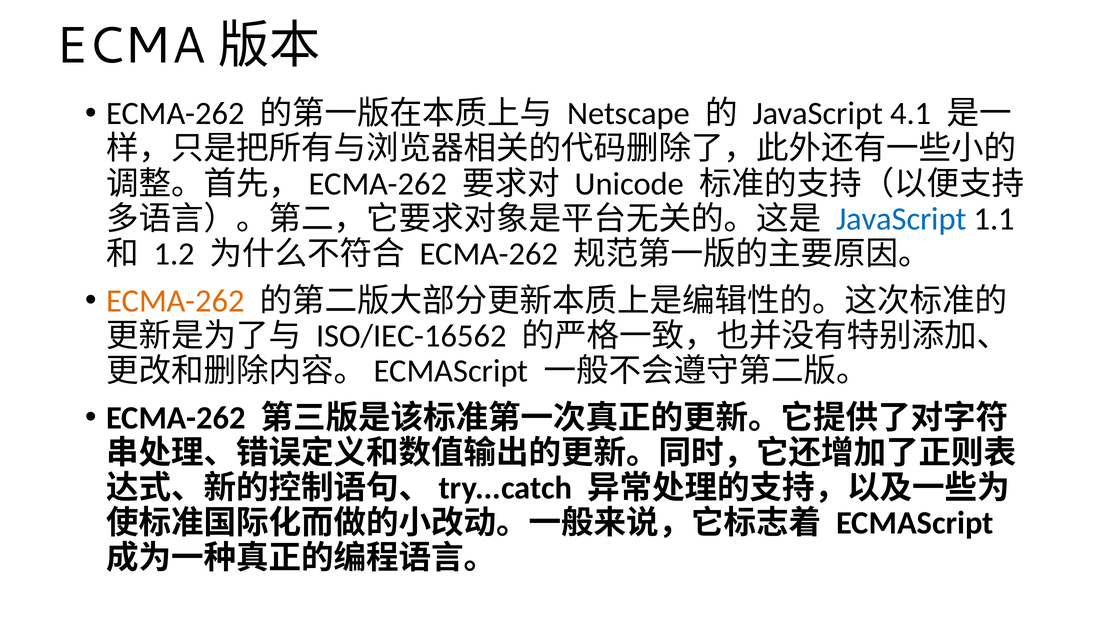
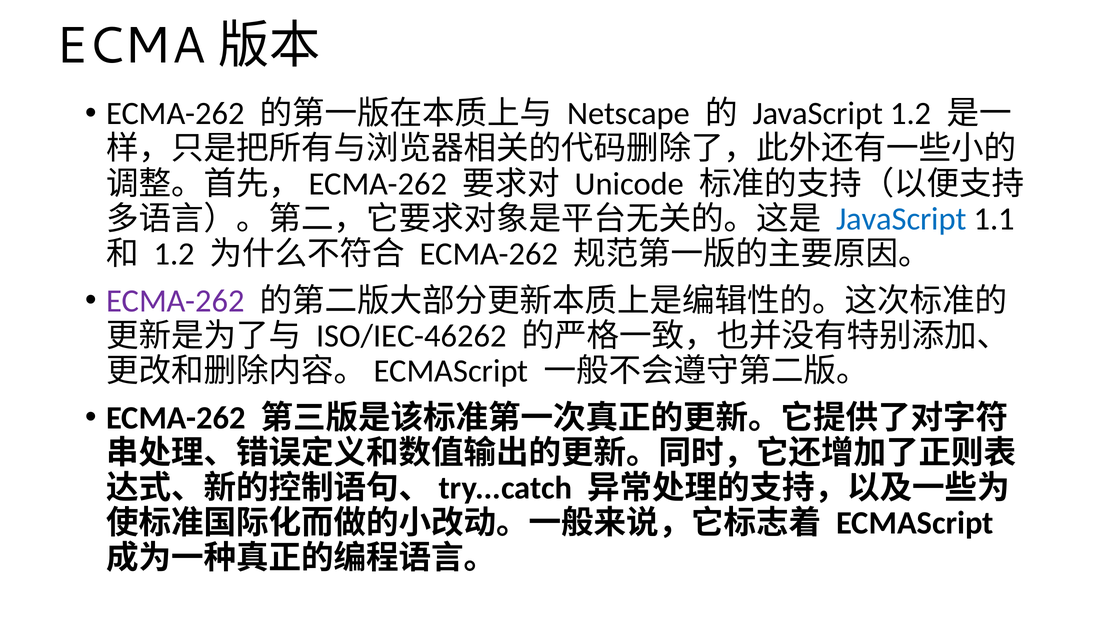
JavaScript 4.1: 4.1 -> 1.2 (911, 114)
ECMA-262 colour: orange -> purple (175, 301)
ISO/IEC-16562: ISO/IEC-16562 -> ISO/IEC-46262 (411, 336)
